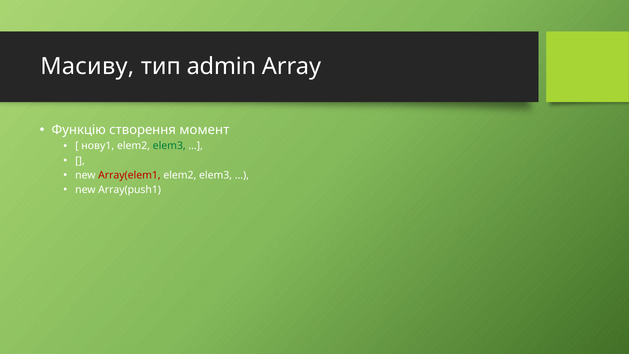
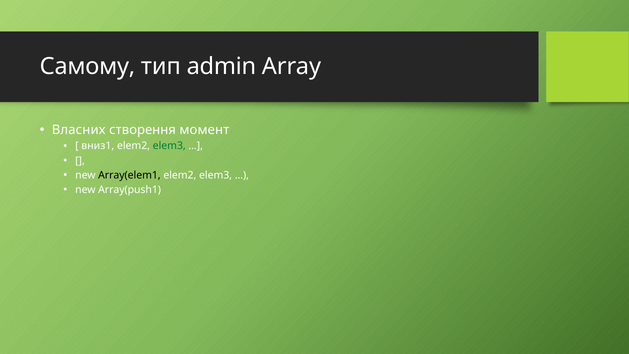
Масиву: Масиву -> Самому (87, 67)
Функцію: Функцію -> Власних (79, 130)
нову1: нову1 -> вниз1 (98, 146)
Array(elem1 colour: red -> black (129, 175)
